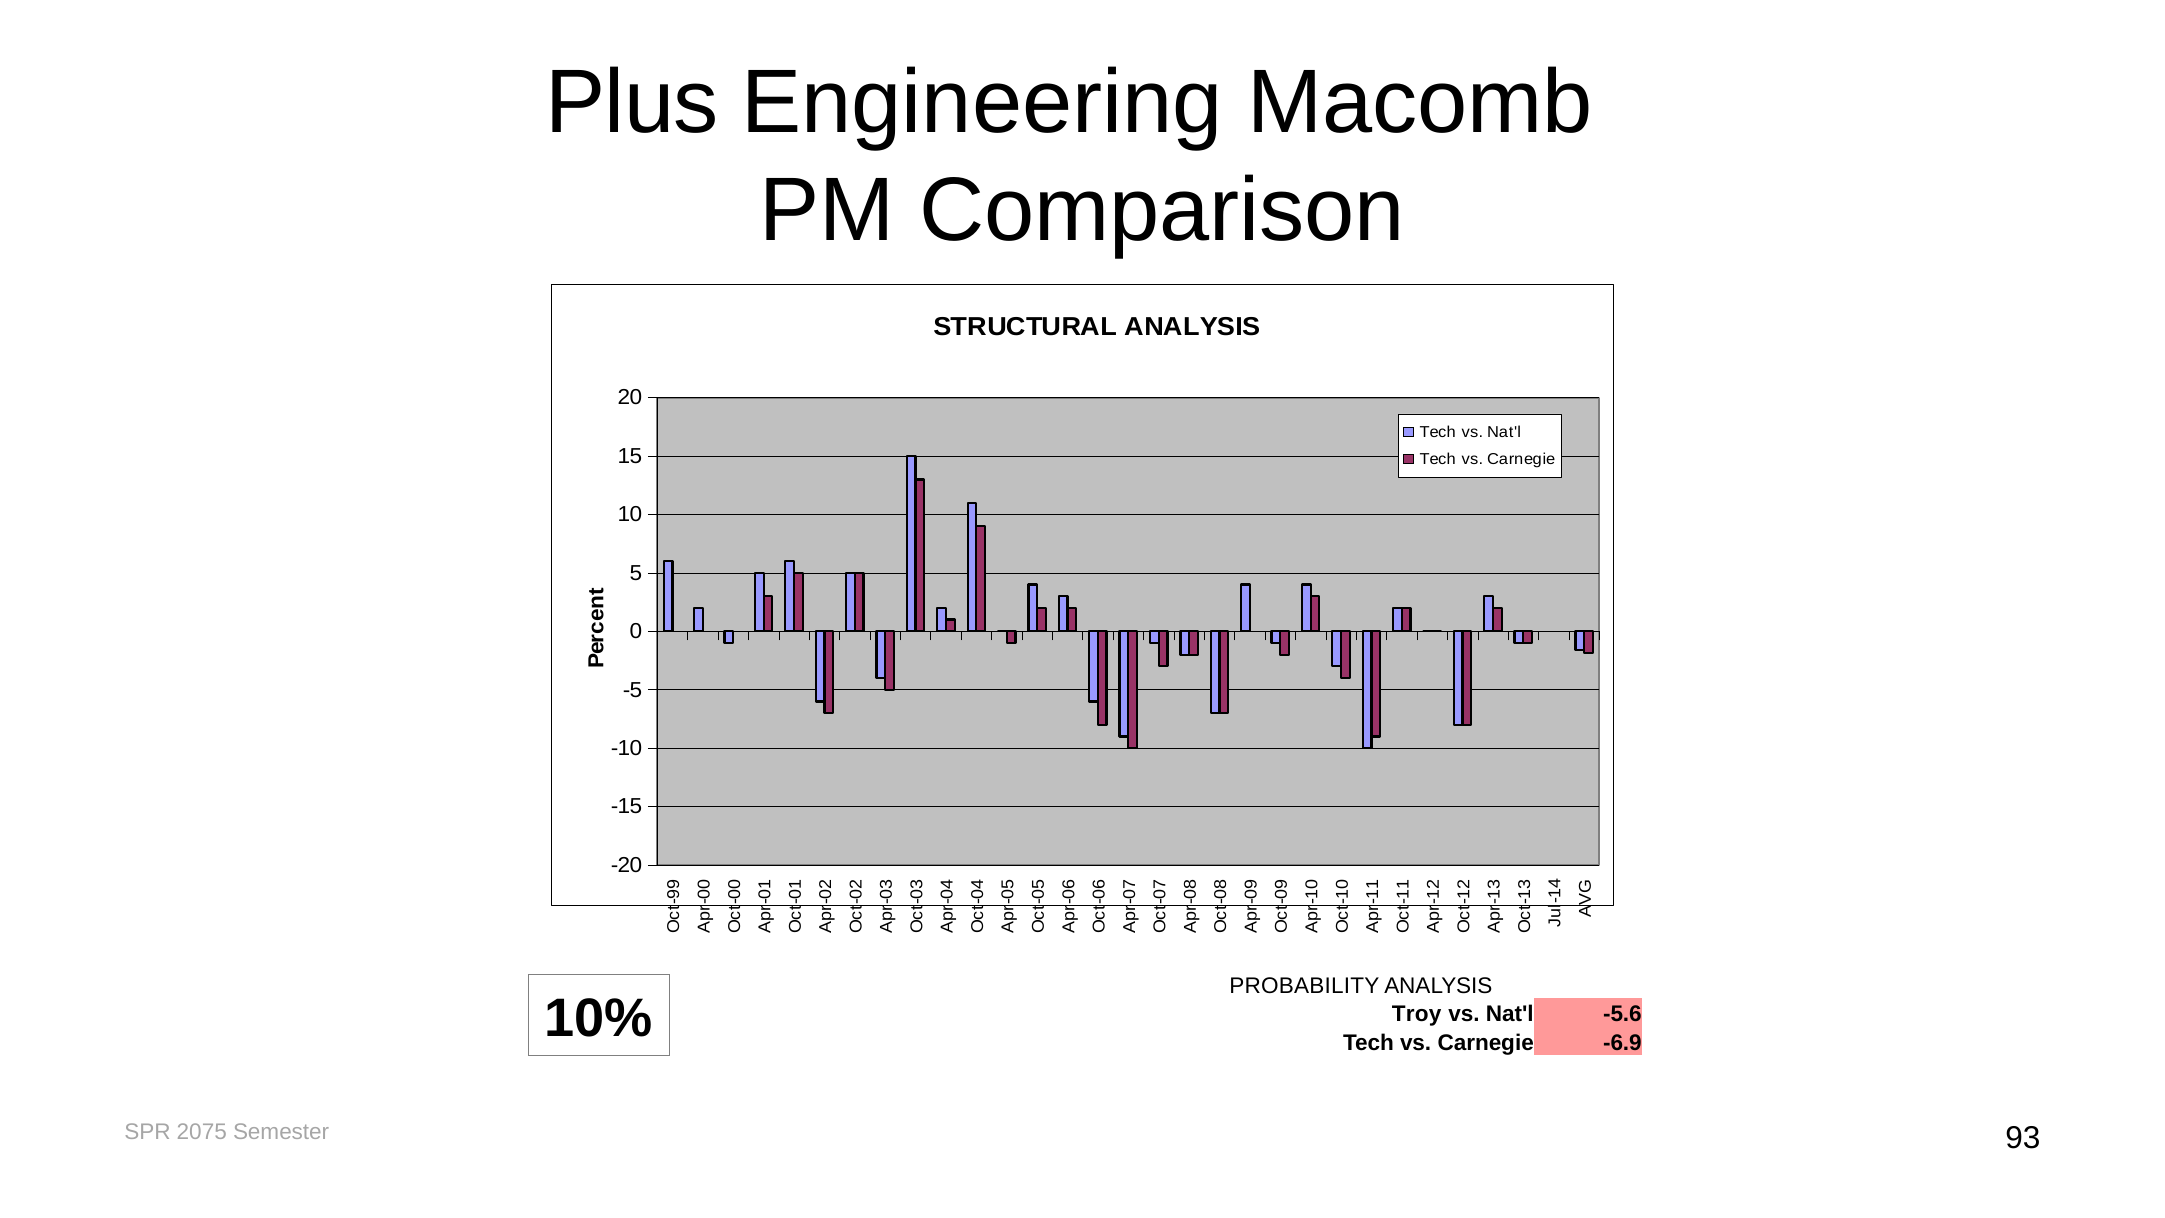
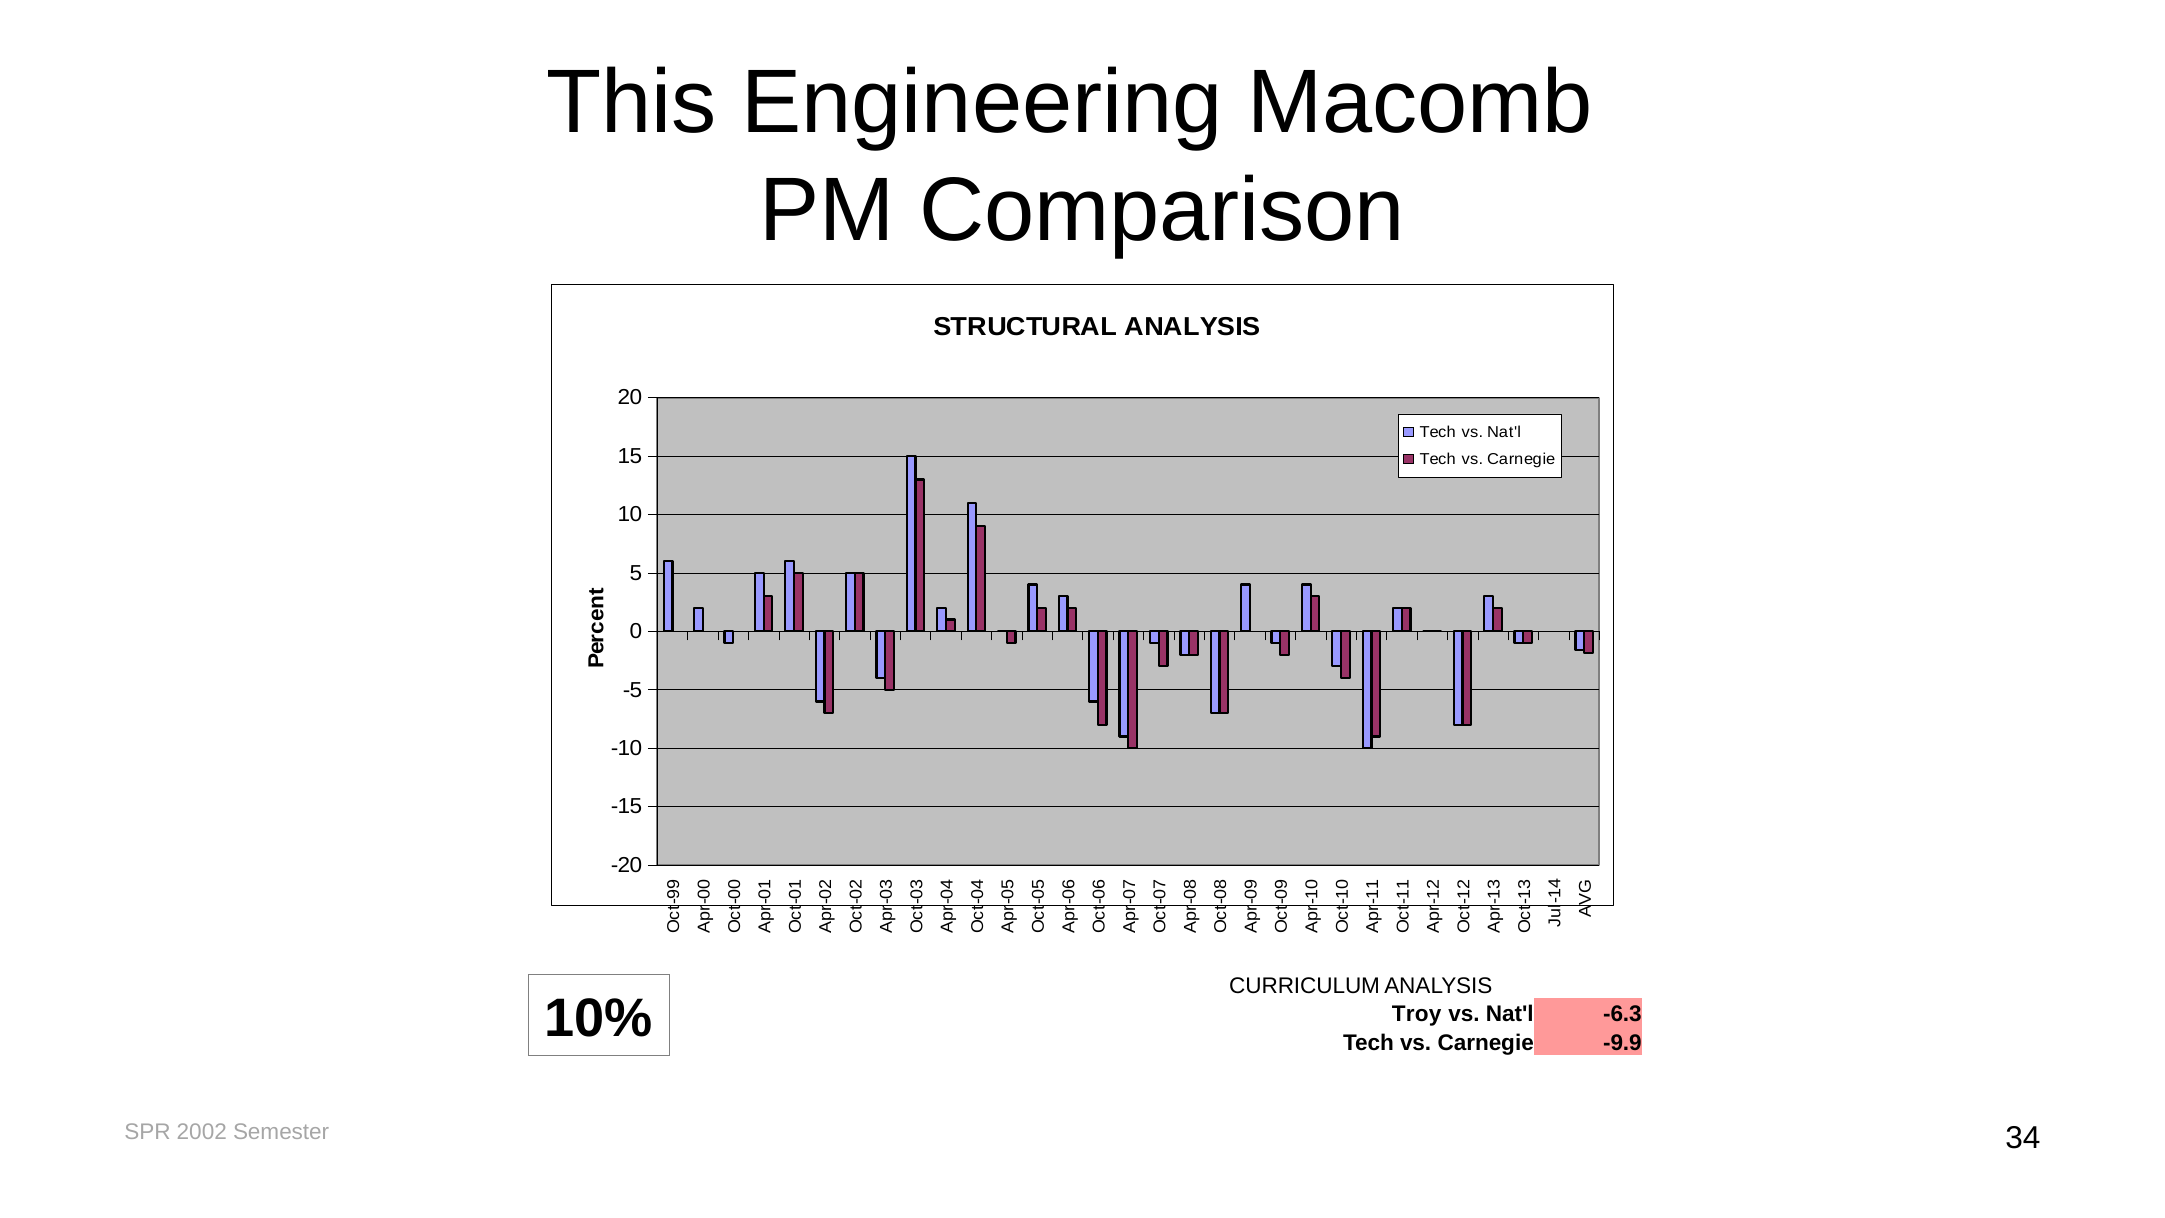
Plus: Plus -> This (632, 102)
PROBABILITY: PROBABILITY -> CURRICULUM (1305, 986)
-5.6: -5.6 -> -6.3 (1622, 1014)
-6.9: -6.9 -> -9.9 (1622, 1043)
2075: 2075 -> 2002 (202, 1132)
93: 93 -> 34 (2023, 1138)
